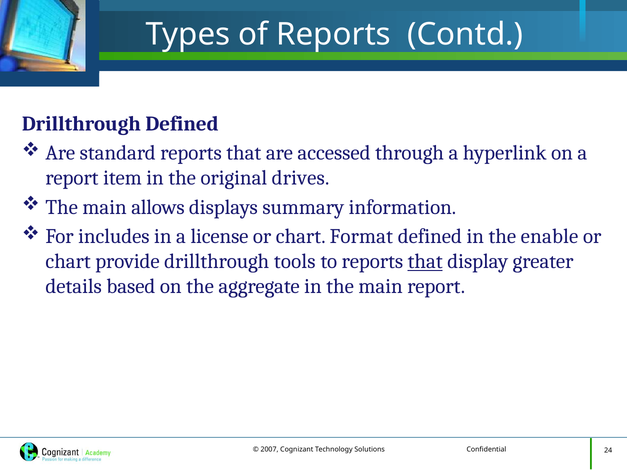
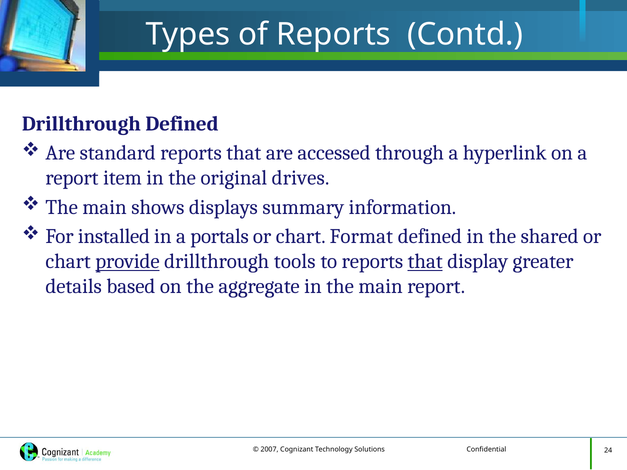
allows: allows -> shows (158, 207)
includes: includes -> installed (114, 237)
license: license -> portals (220, 237)
enable: enable -> shared (550, 237)
provide underline: none -> present (127, 262)
